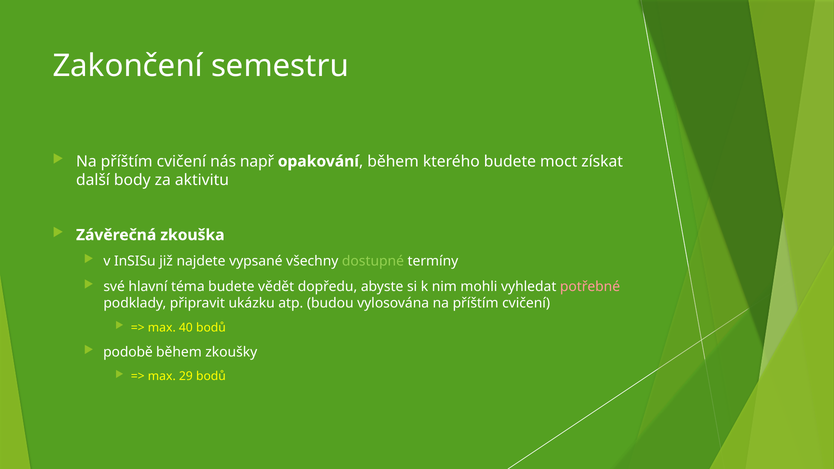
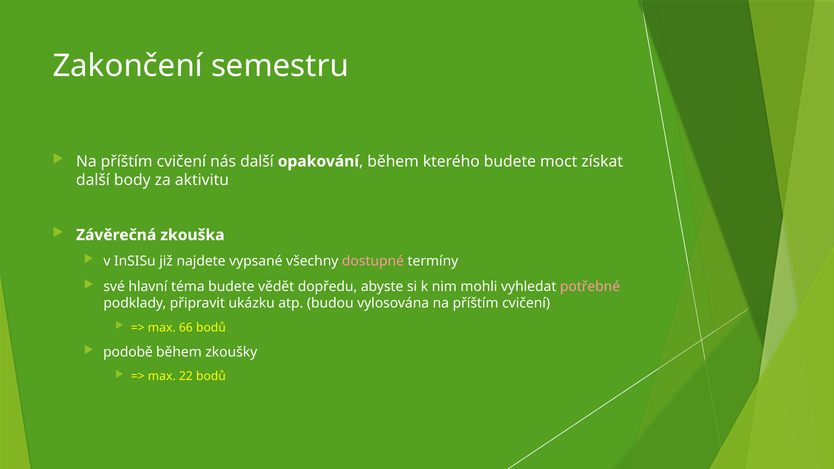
nás např: např -> další (257, 161)
dostupné colour: light green -> pink (373, 261)
40: 40 -> 66 (186, 328)
29: 29 -> 22 (186, 376)
